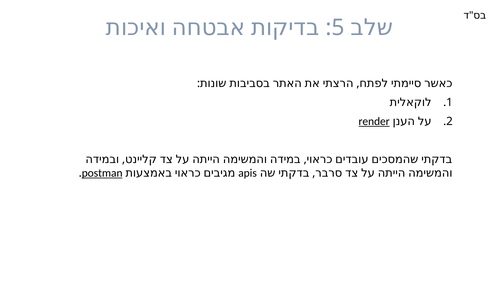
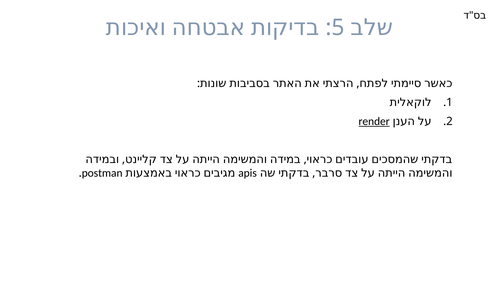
postman underline: present -> none (102, 173)
